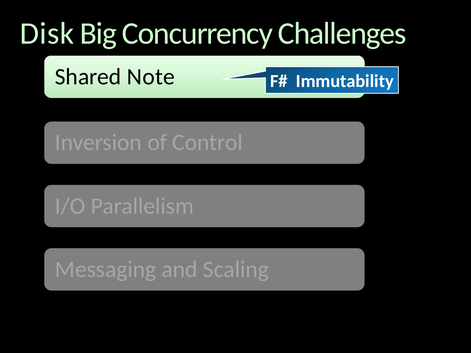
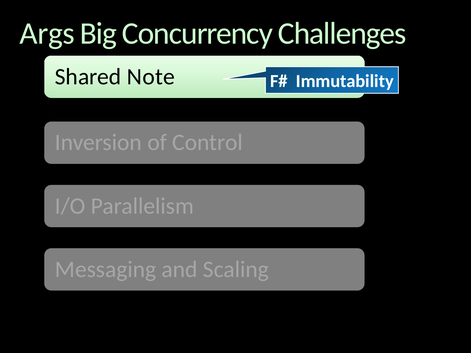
Disk: Disk -> Args (47, 33)
